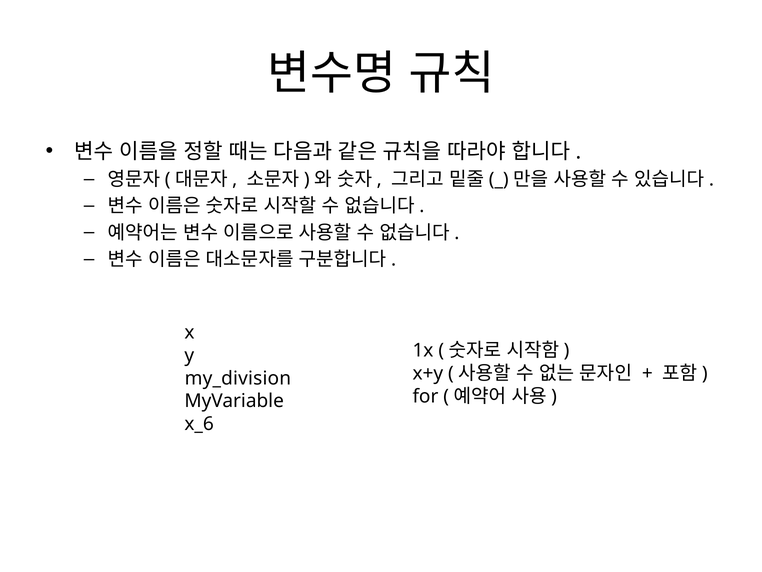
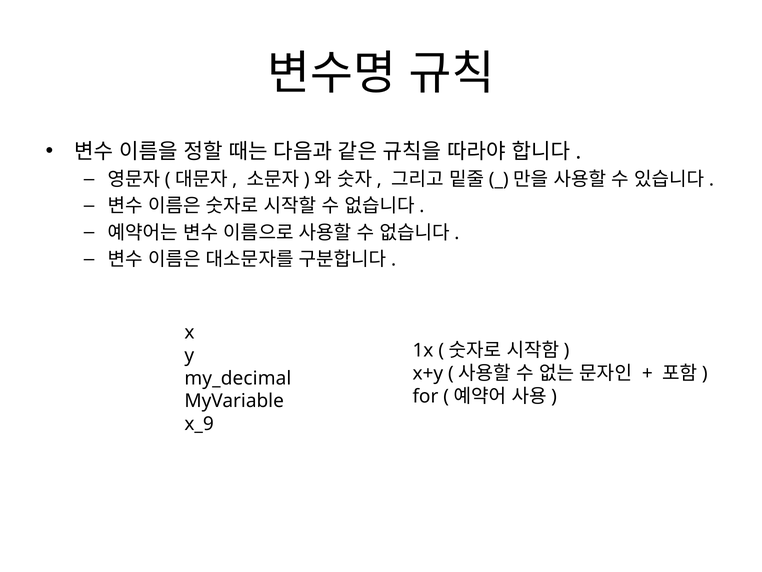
my_division: my_division -> my_decimal (238, 378)
x_6: x_6 -> x_9 (199, 424)
